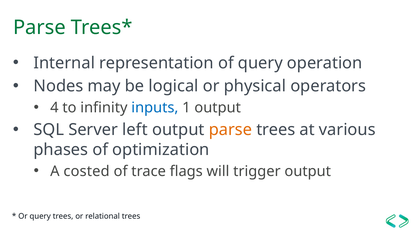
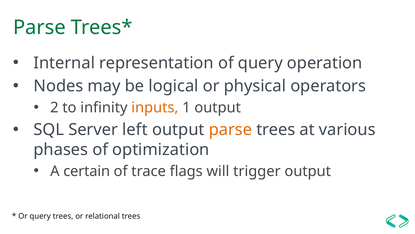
4: 4 -> 2 (54, 107)
inputs colour: blue -> orange (155, 107)
costed: costed -> certain (87, 171)
